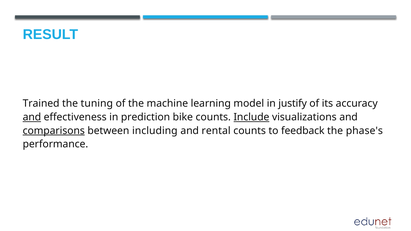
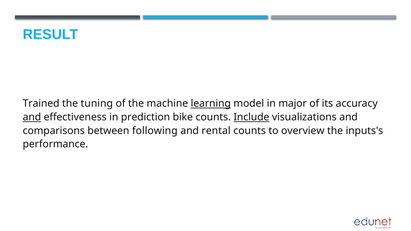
learning underline: none -> present (211, 104)
justify: justify -> major (293, 104)
comparisons underline: present -> none (54, 131)
including: including -> following (155, 131)
feedback: feedback -> overview (303, 131)
phase's: phase's -> inputs's (364, 131)
